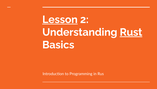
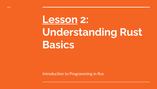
Rust underline: present -> none (131, 32)
